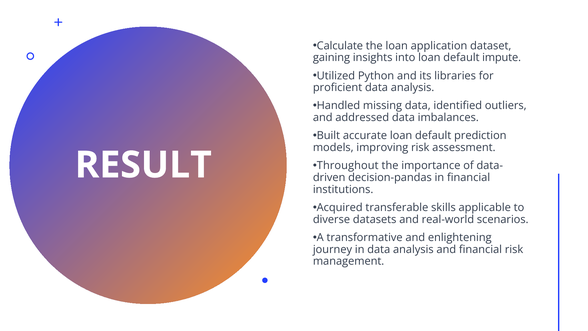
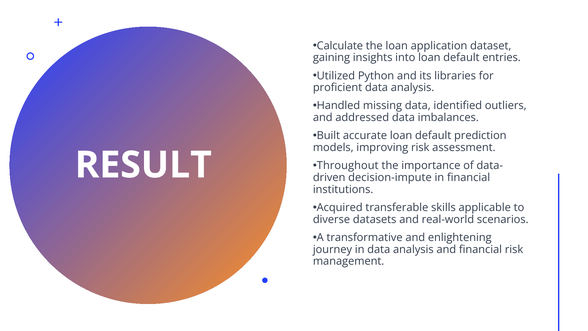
impute: impute -> entries (502, 58)
decision-pandas: decision-pandas -> decision-impute (390, 177)
